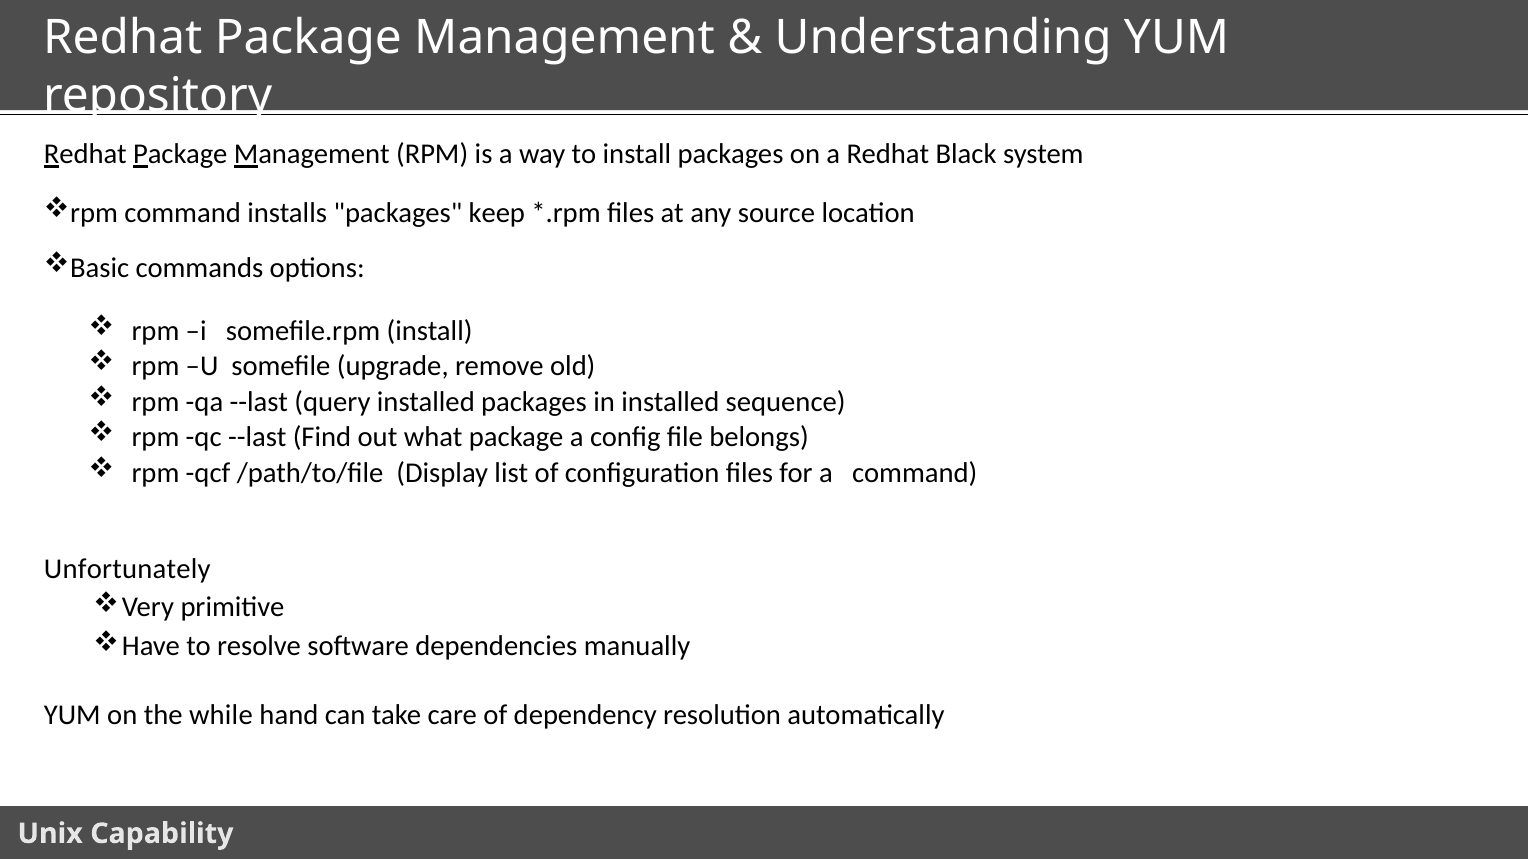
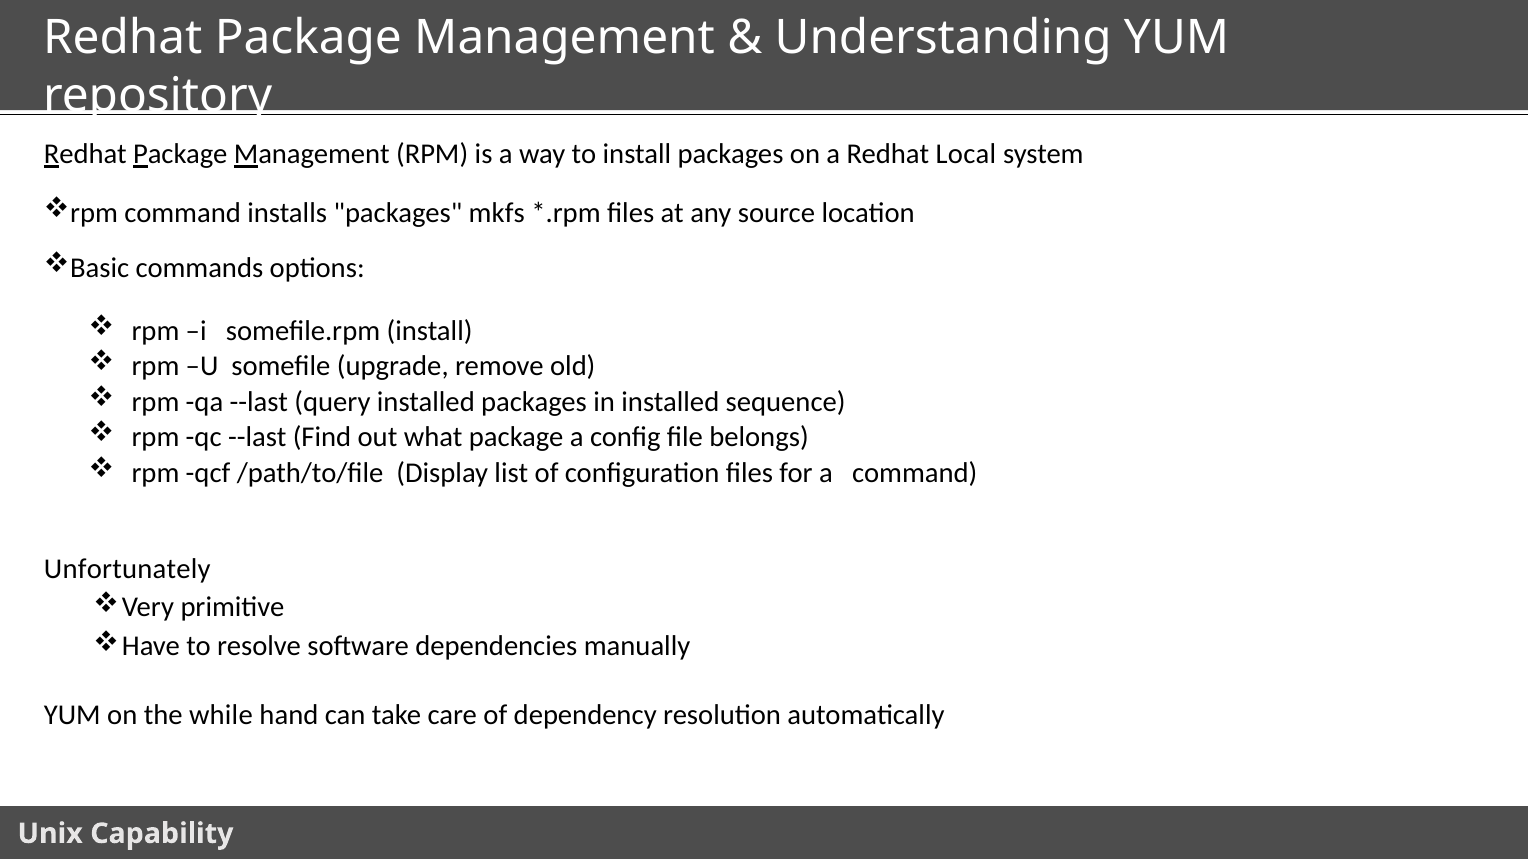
Black: Black -> Local (966, 154)
keep: keep -> mkfs (497, 213)
